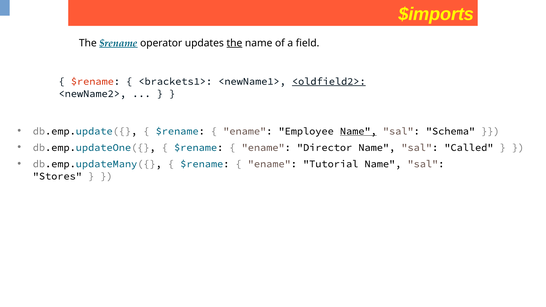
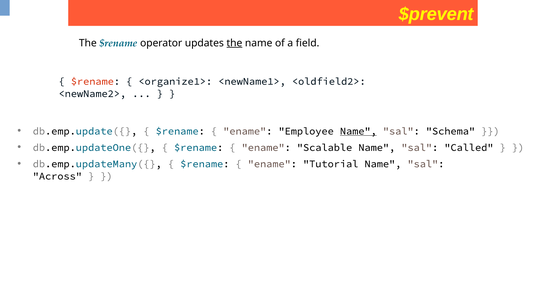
$imports: $imports -> $prevent (436, 14)
$rename underline: present -> none (118, 43)
<brackets1>: <brackets1> -> <organize1> (175, 81)
<oldfield2> underline: present -> none (329, 81)
Director: Director -> Scalable (325, 148)
Stores: Stores -> Across (57, 176)
